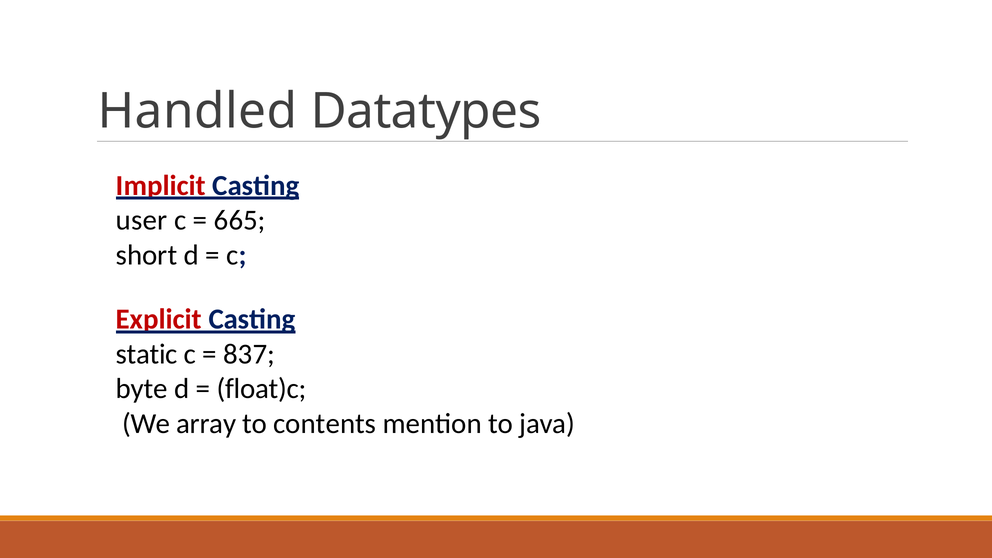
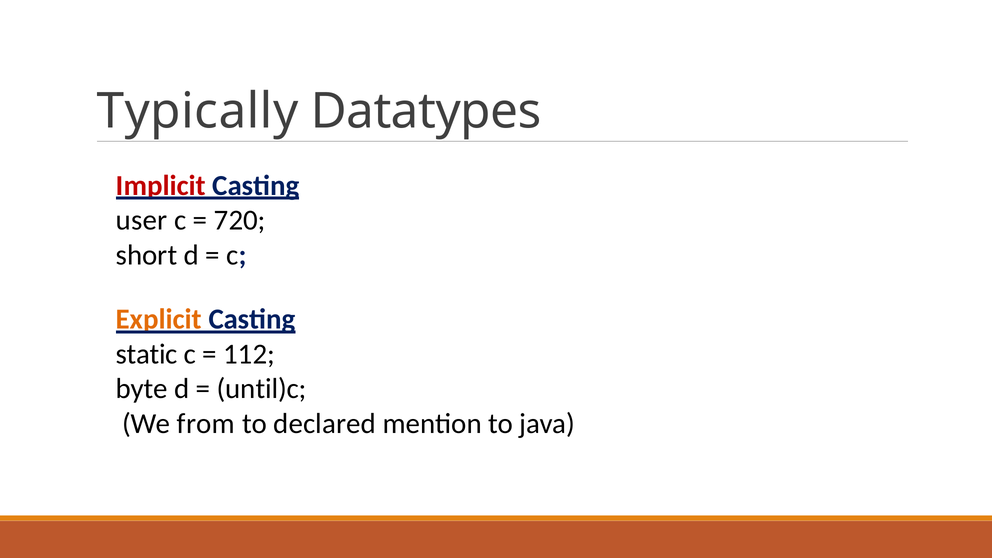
Handled: Handled -> Typically (198, 111)
665: 665 -> 720 (240, 220)
Explicit colour: red -> orange (159, 319)
837: 837 -> 112 (249, 354)
float)c: float)c -> until)c (262, 389)
array: array -> from (206, 424)
contents: contents -> declared (325, 424)
